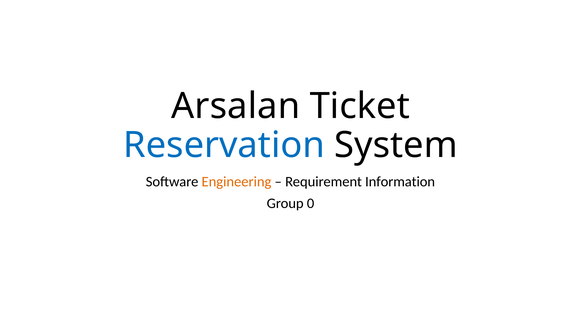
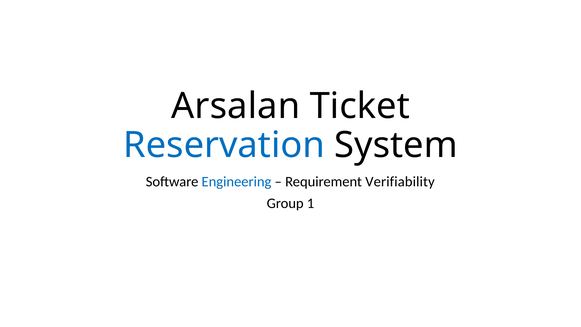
Engineering colour: orange -> blue (236, 182)
Information: Information -> Verifiability (400, 182)
0: 0 -> 1 (311, 203)
